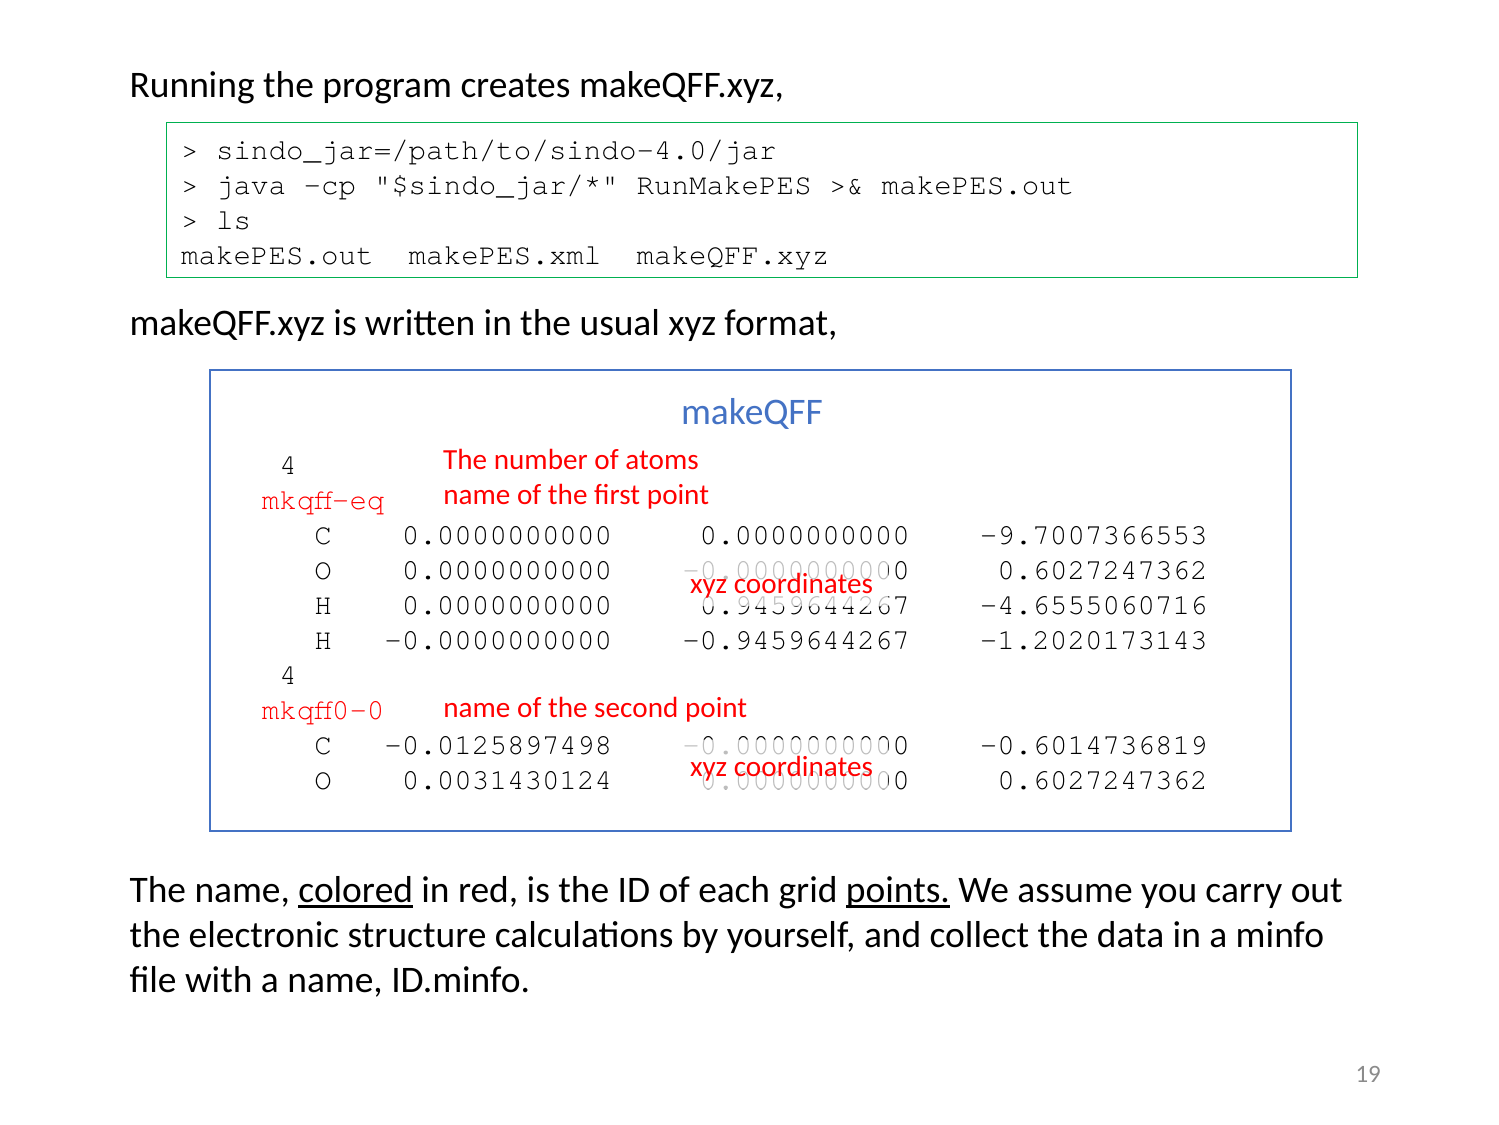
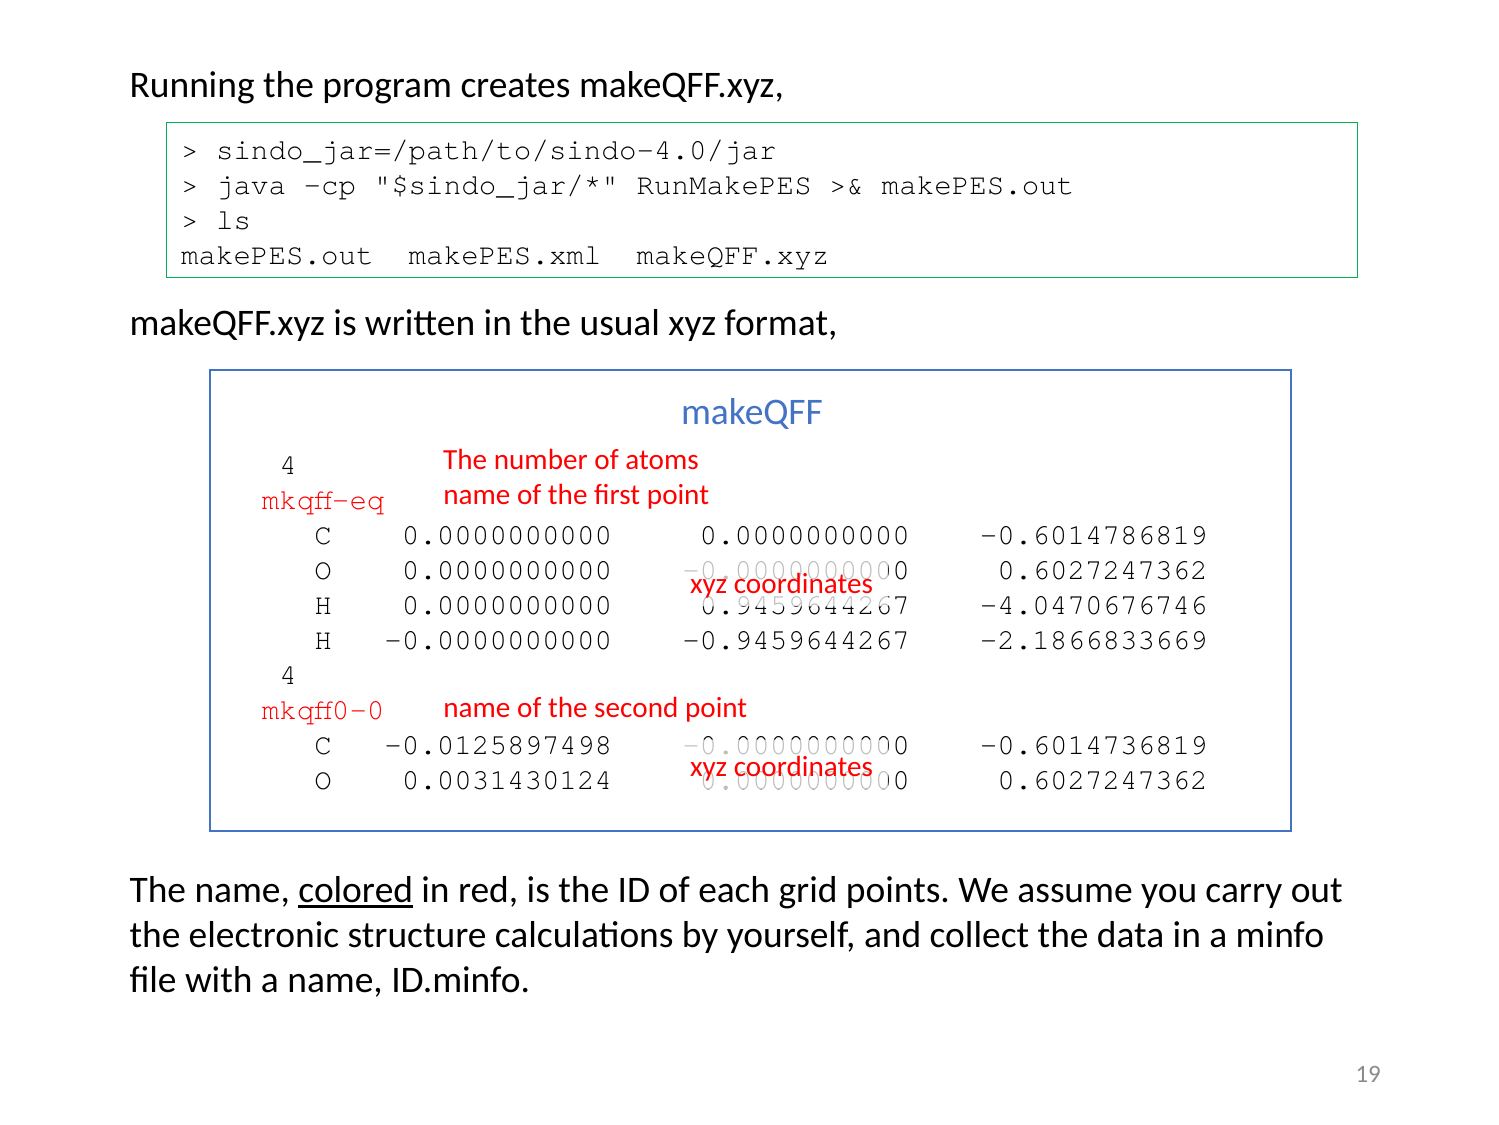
-9.7007366553: -9.7007366553 -> -0.6014786819 (1094, 535)
-4.6555060716: -4.6555060716 -> -4.0470676746 (1094, 605)
-1.2020173143: -1.2020173143 -> -2.1866833669 (1094, 640)
points underline: present -> none (898, 890)
